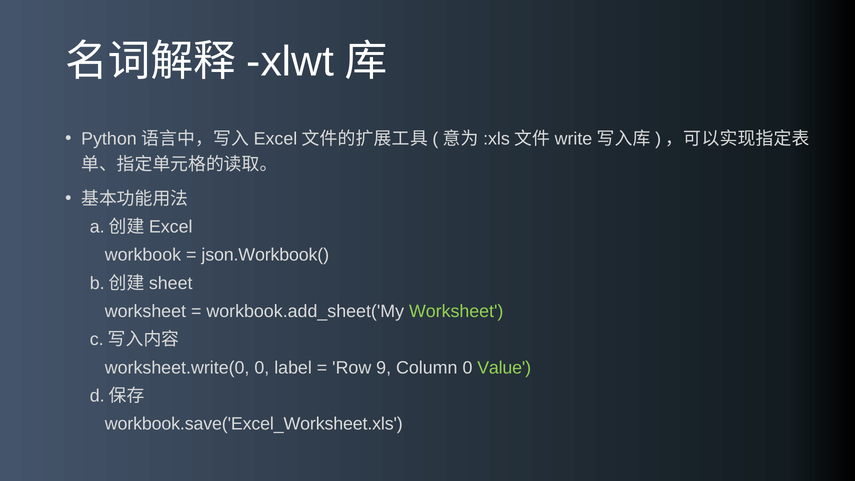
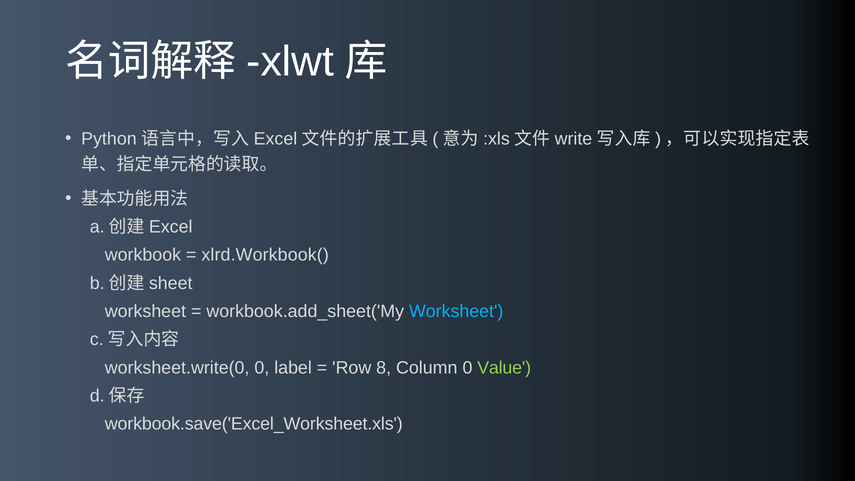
json.Workbook(: json.Workbook( -> xlrd.Workbook( (265, 255)
Worksheet colour: light green -> light blue (456, 311)
9: 9 -> 8 (384, 368)
